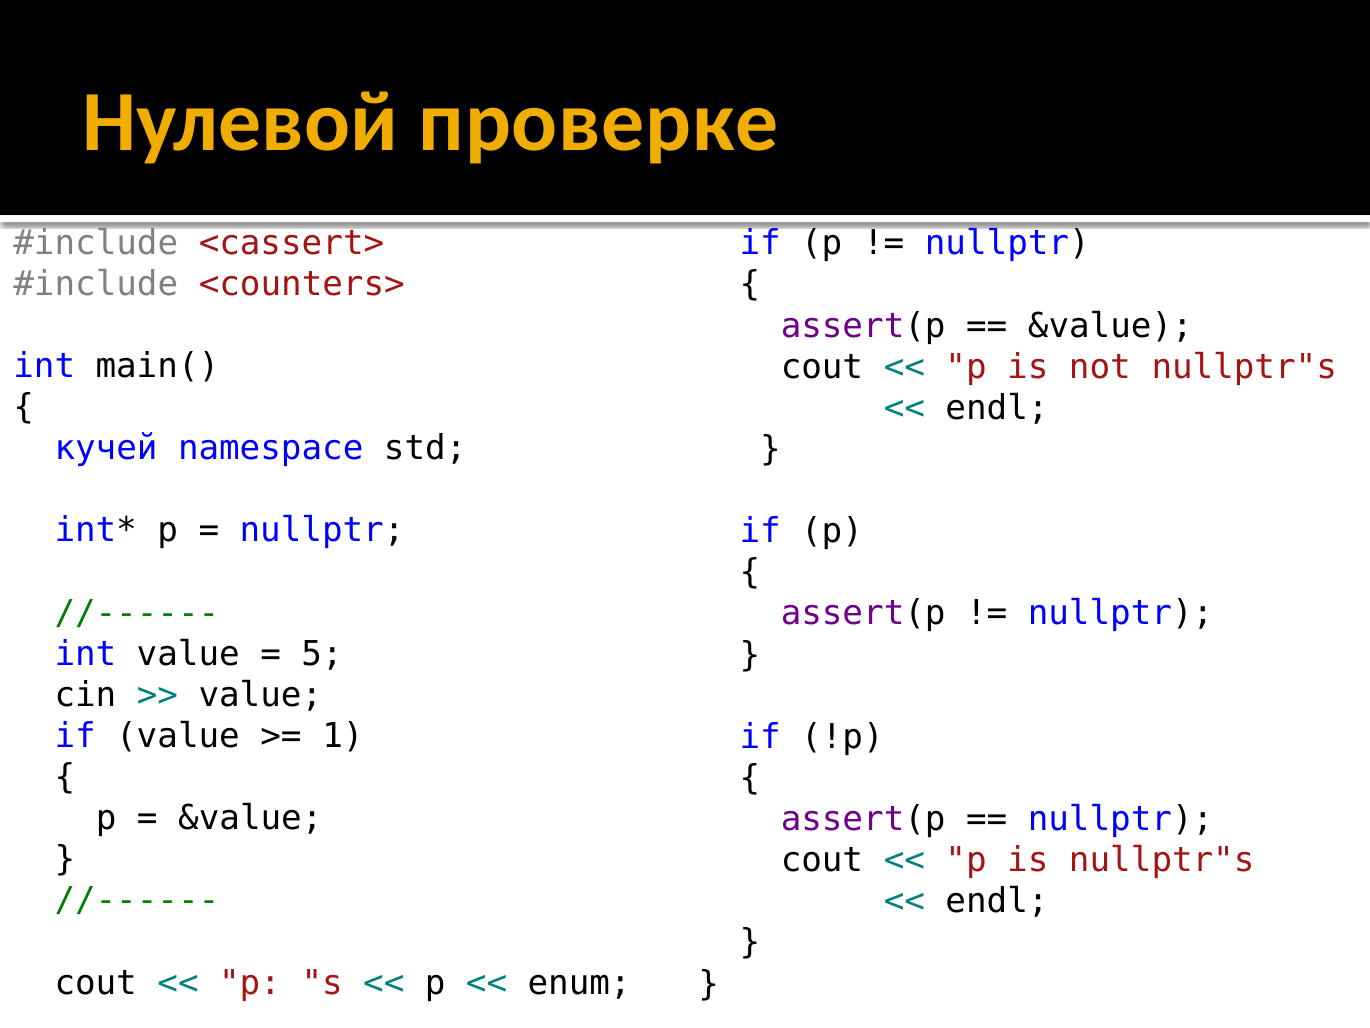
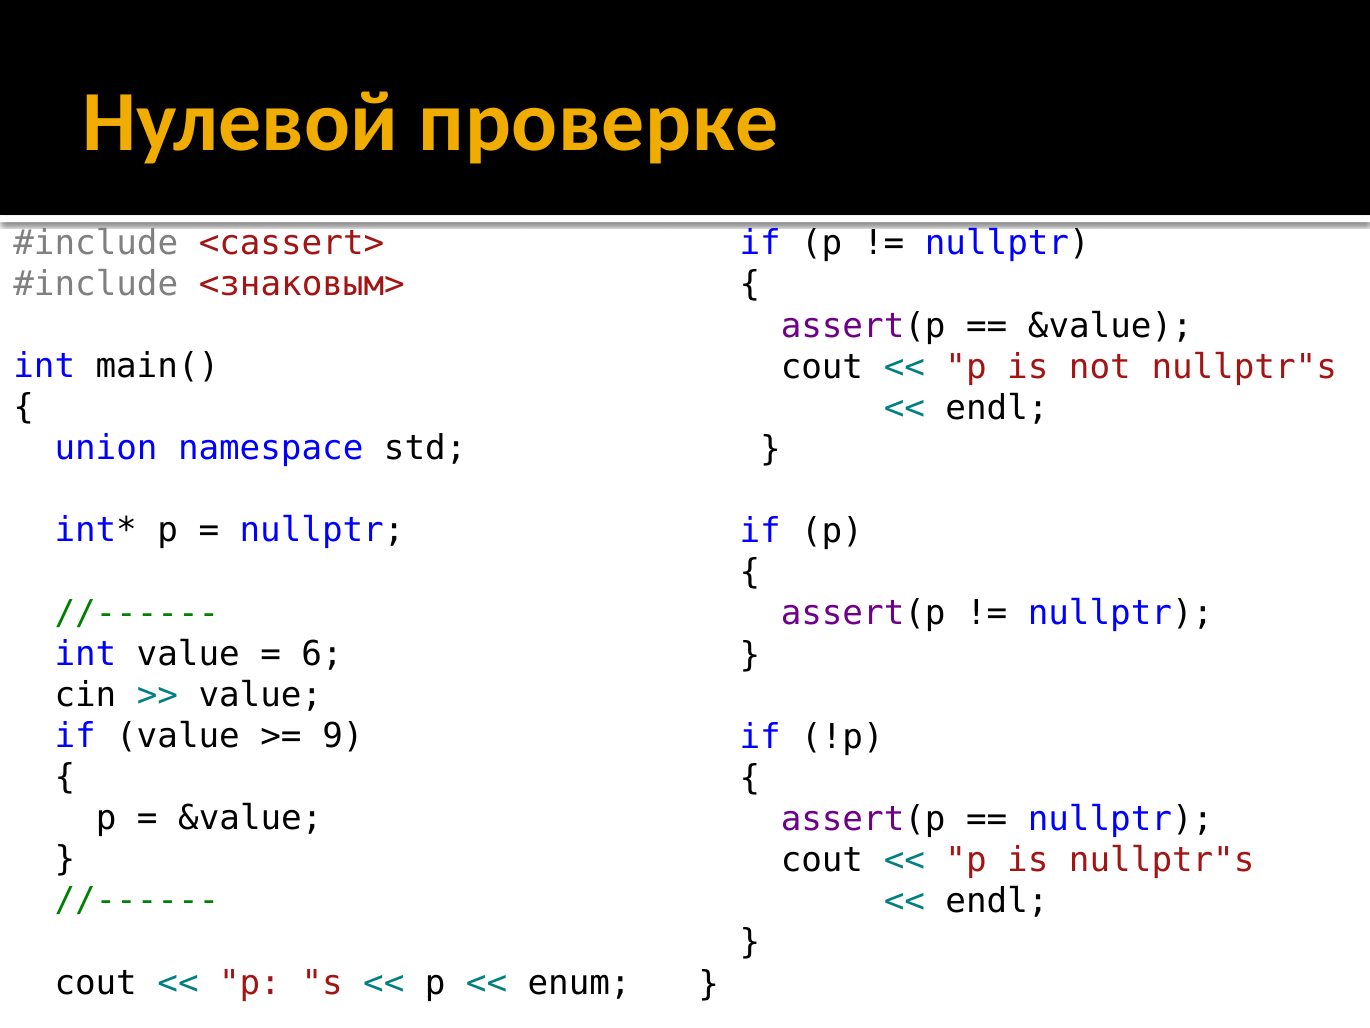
<counters>: <counters> -> <знаковым> (302, 284)
кучей: кучей -> union (106, 448)
5: 5 -> 6 (322, 654)
1: 1 -> 9 (343, 736)
